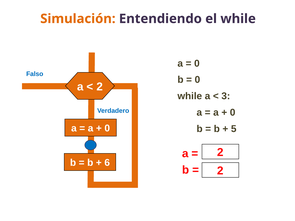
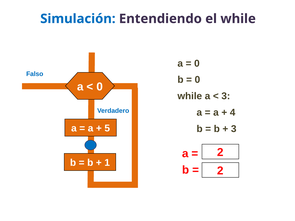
Simulación colour: orange -> blue (78, 19)
2: 2 -> 0 (100, 87)
0: 0 -> 4 (233, 113)
0: 0 -> 5 (107, 128)
5: 5 -> 3 (234, 129)
6: 6 -> 1 (107, 163)
